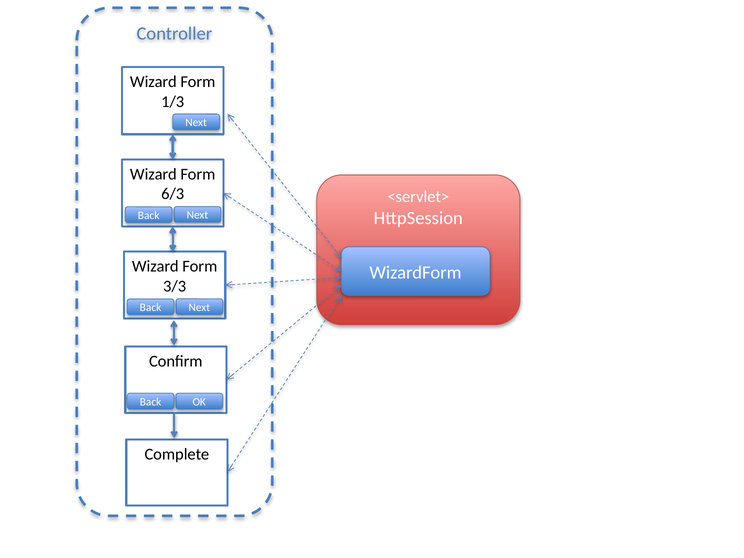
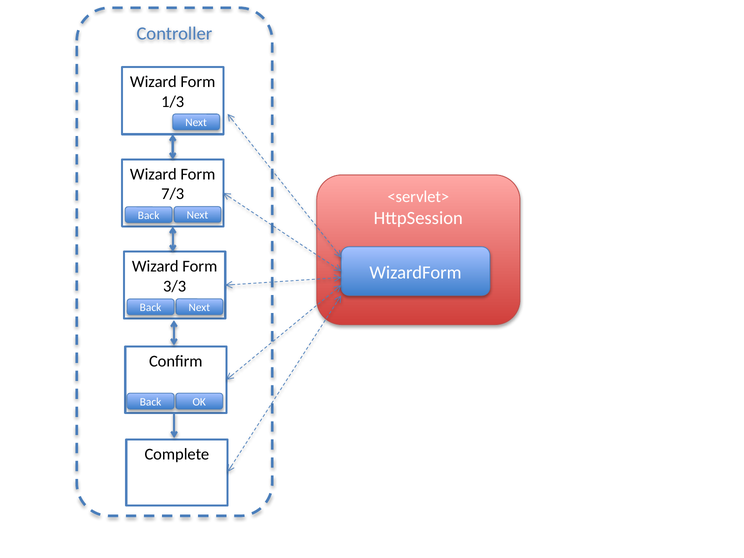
6/3: 6/3 -> 7/3 (173, 194)
